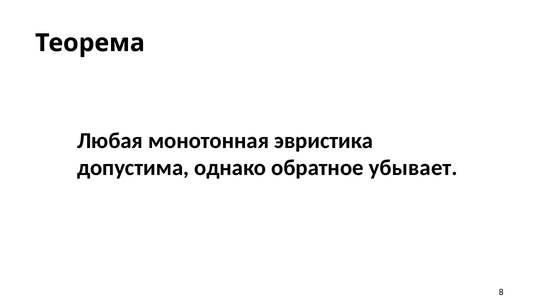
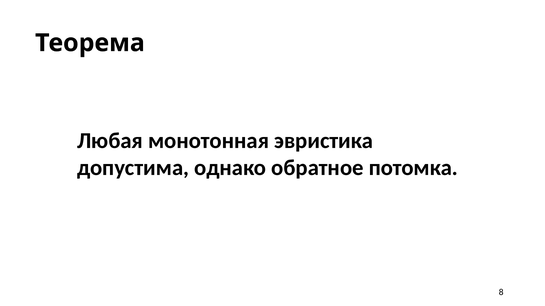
убывает: убывает -> потомка (413, 168)
